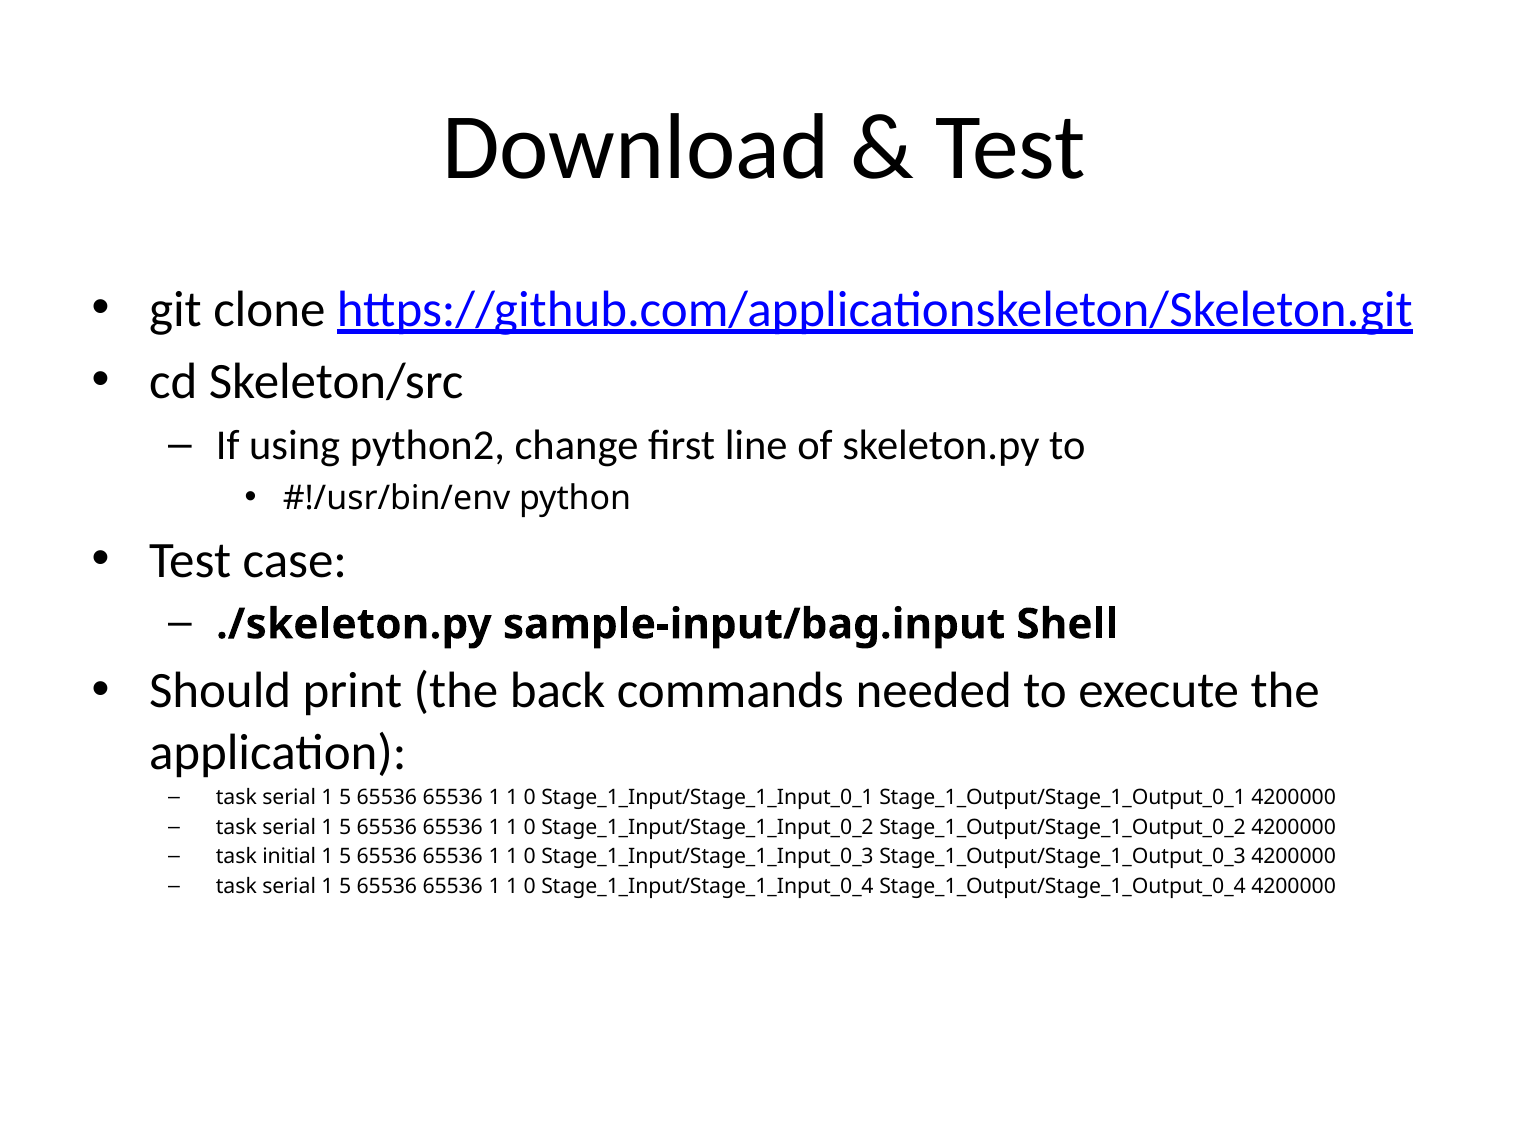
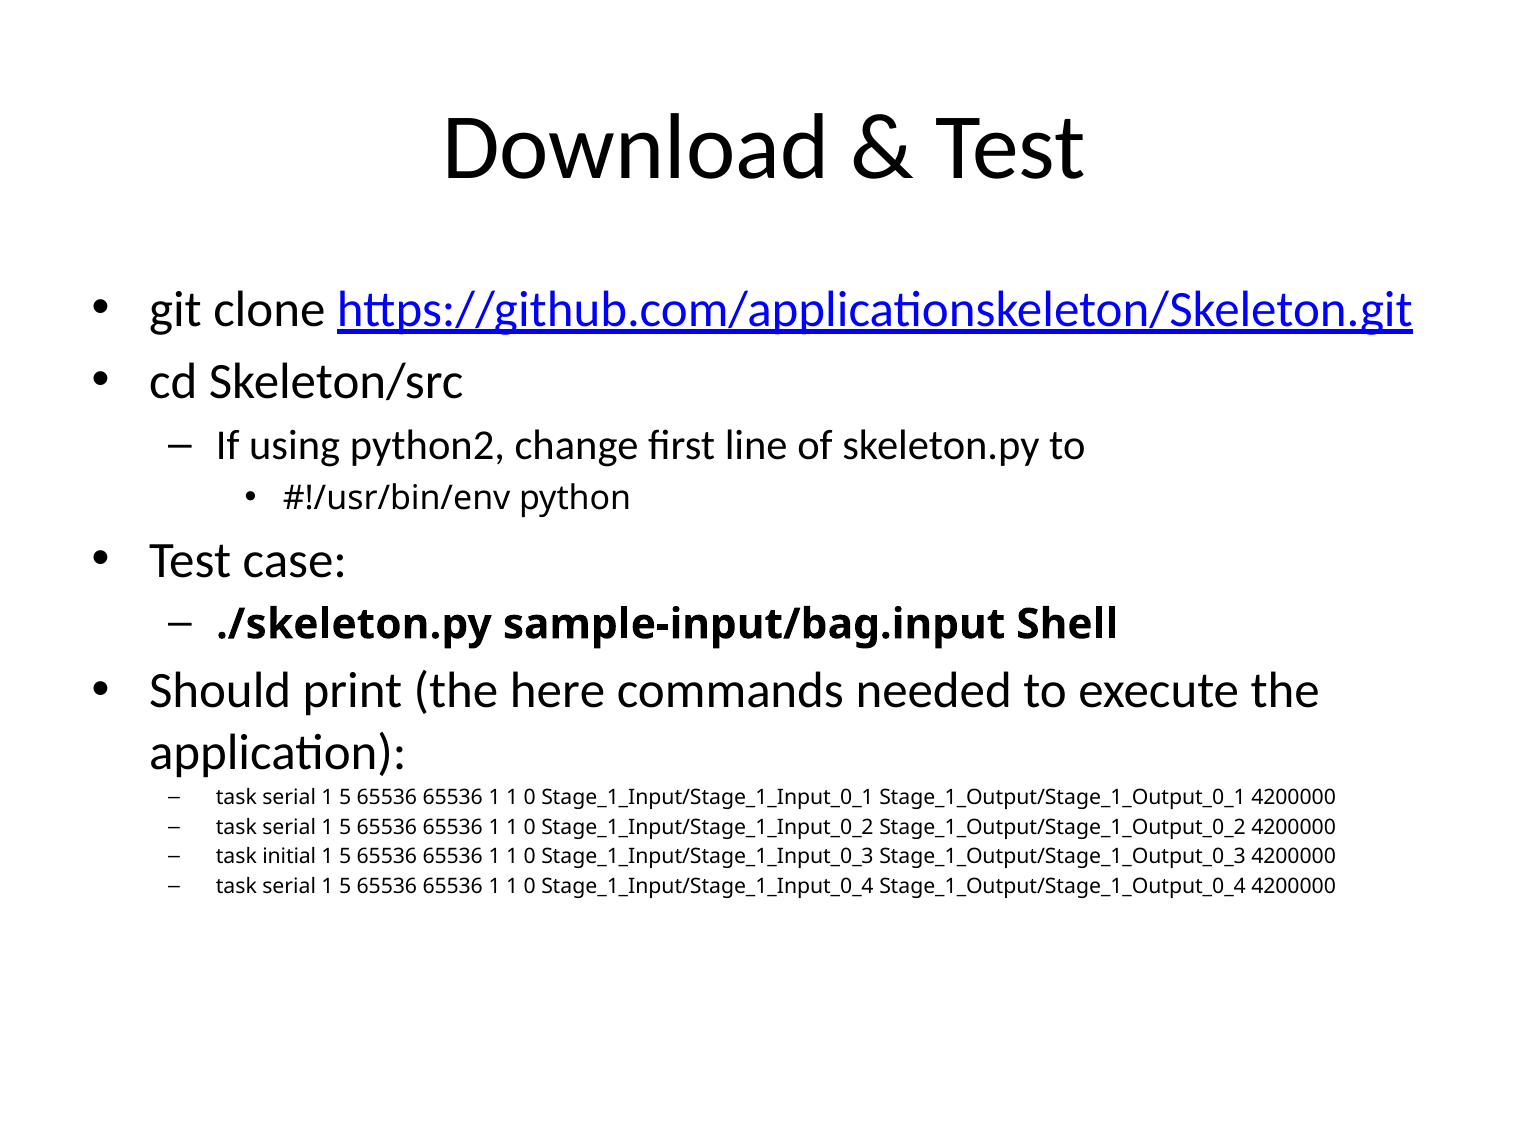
back: back -> here (558, 691)
